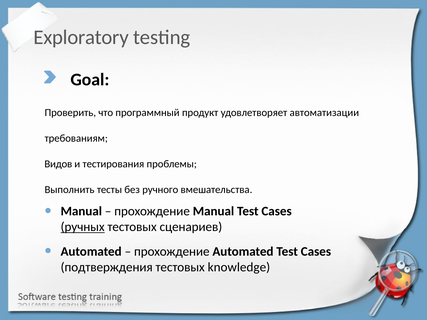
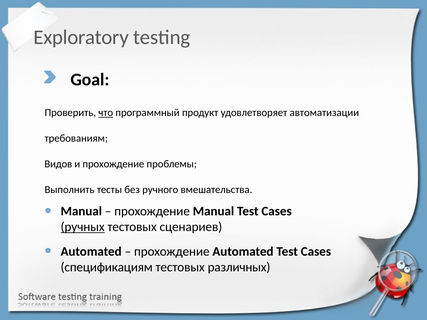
что underline: none -> present (106, 113)
и тестирования: тестирования -> прохождение (113, 164)
подтверждения: подтверждения -> спецификациям (107, 267)
knowledge: knowledge -> различных (239, 267)
